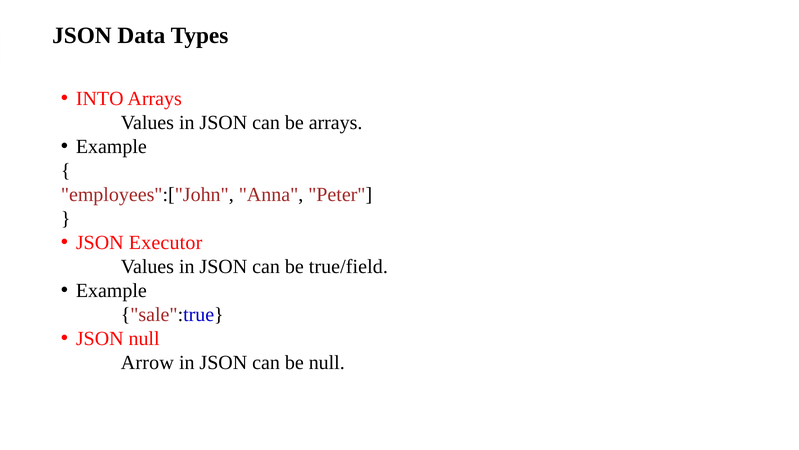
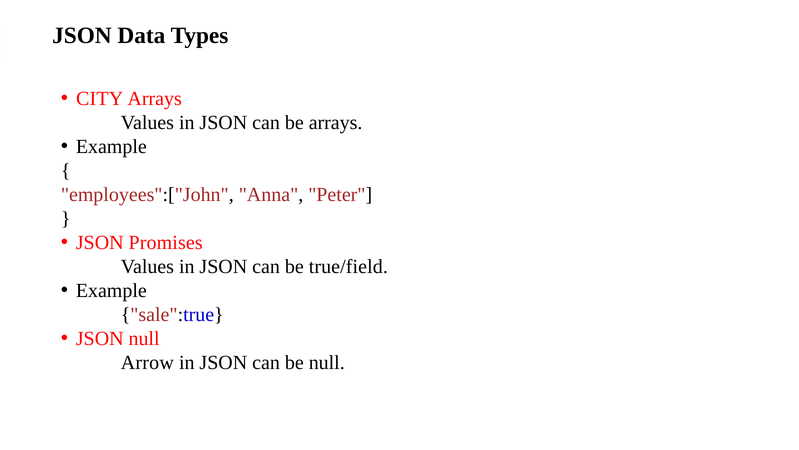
INTO: INTO -> CITY (100, 99)
Executor: Executor -> Promises (166, 242)
